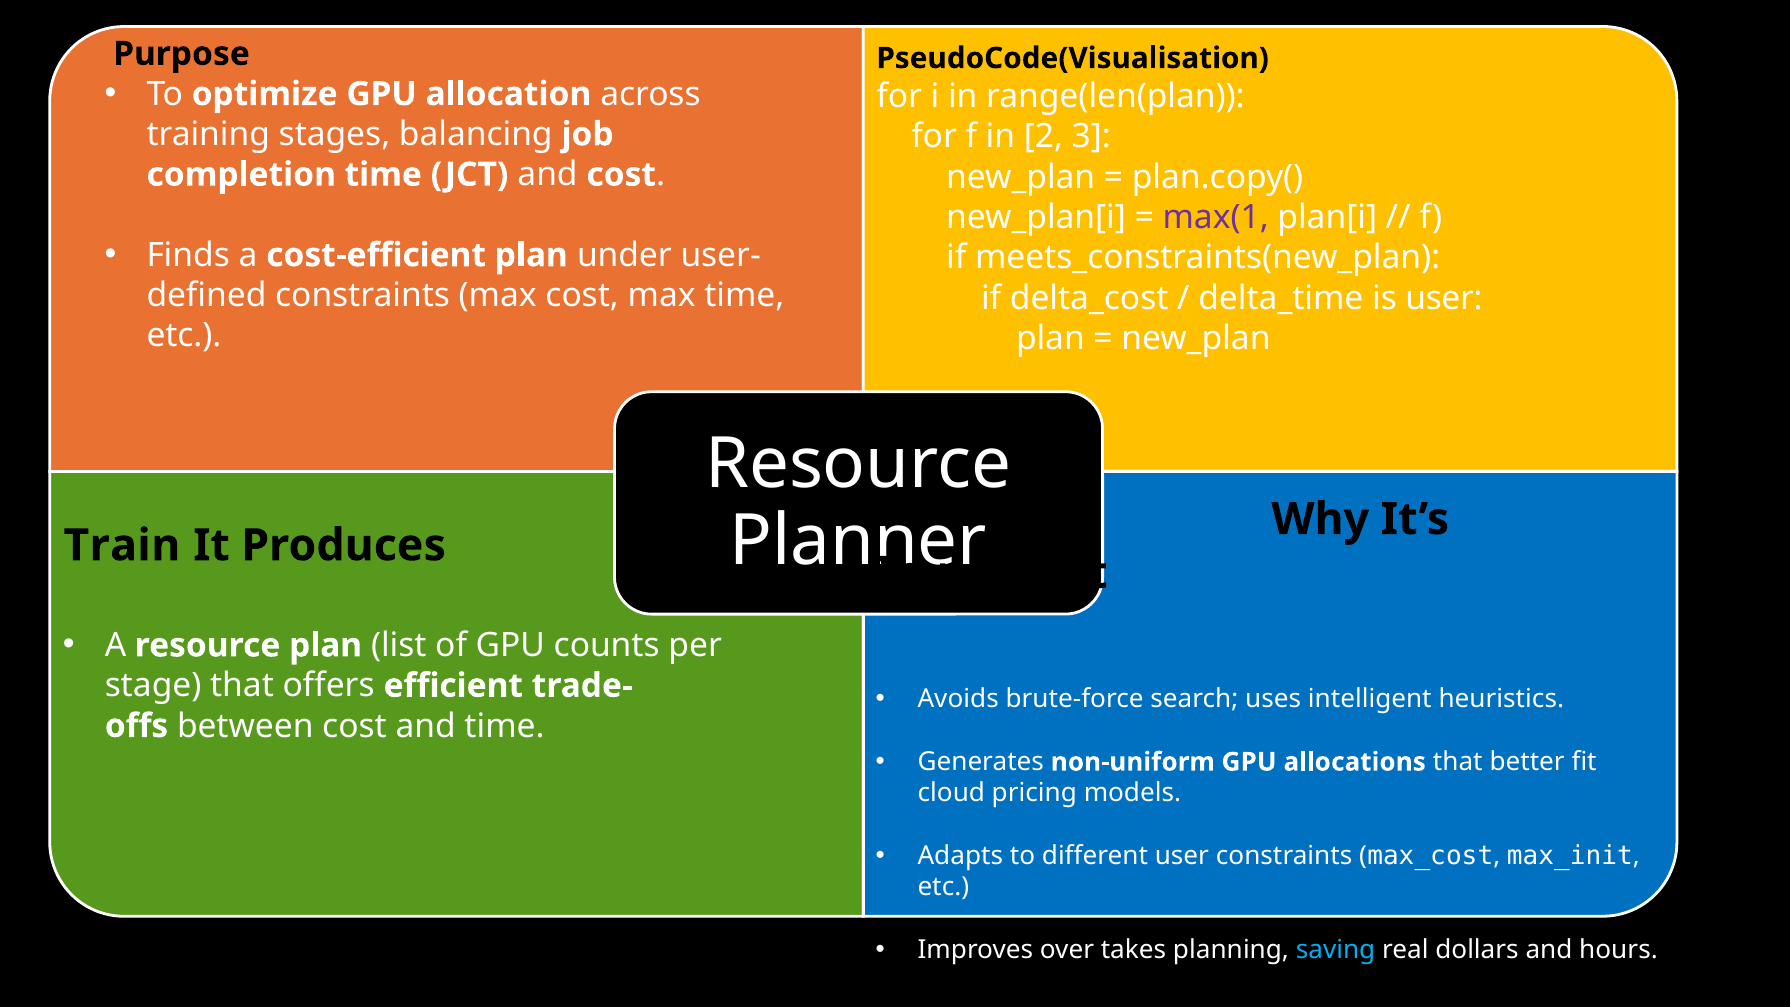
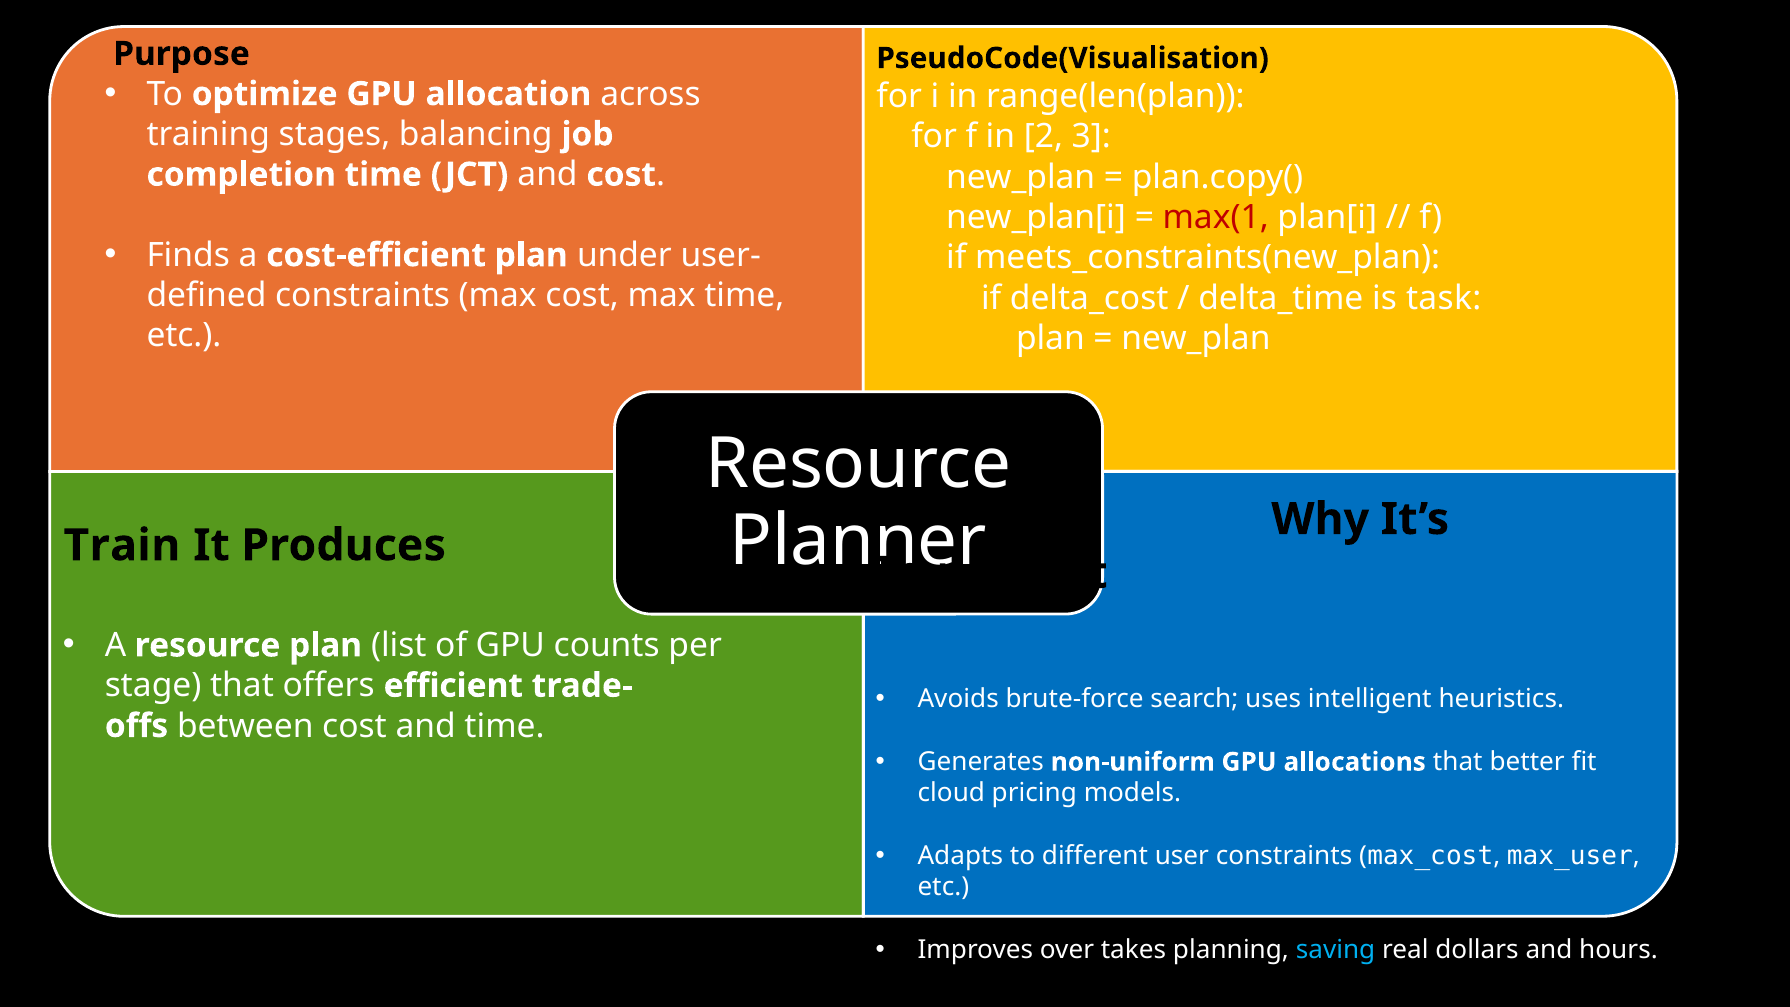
max(1 colour: purple -> red (1216, 217)
is user: user -> task (1444, 298)
max_init: max_init -> max_user (1570, 856)
